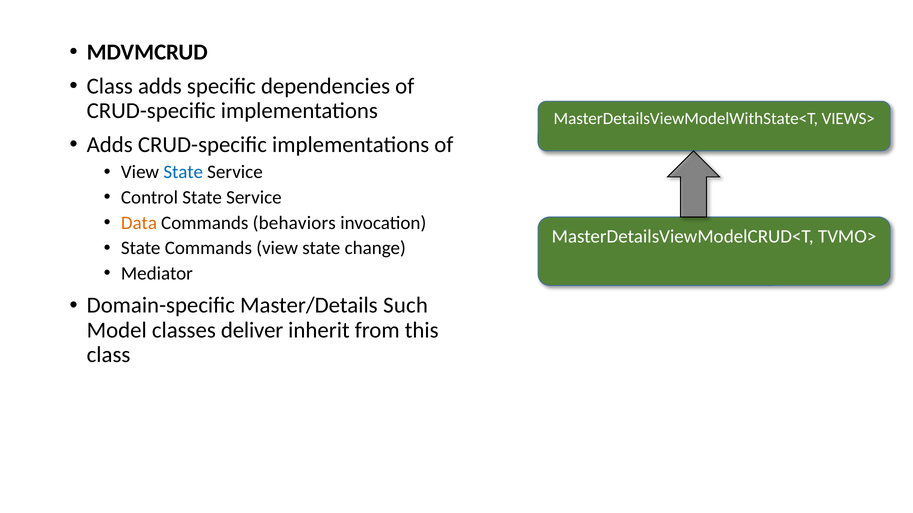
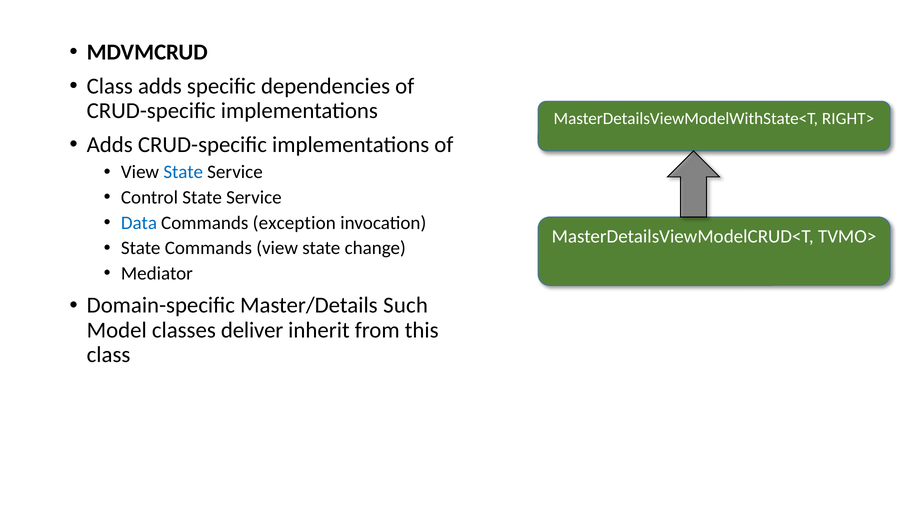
VIEWS>: VIEWS> -> RIGHT> (848, 119)
Data colour: orange -> blue (139, 223)
behaviors: behaviors -> exception (294, 223)
